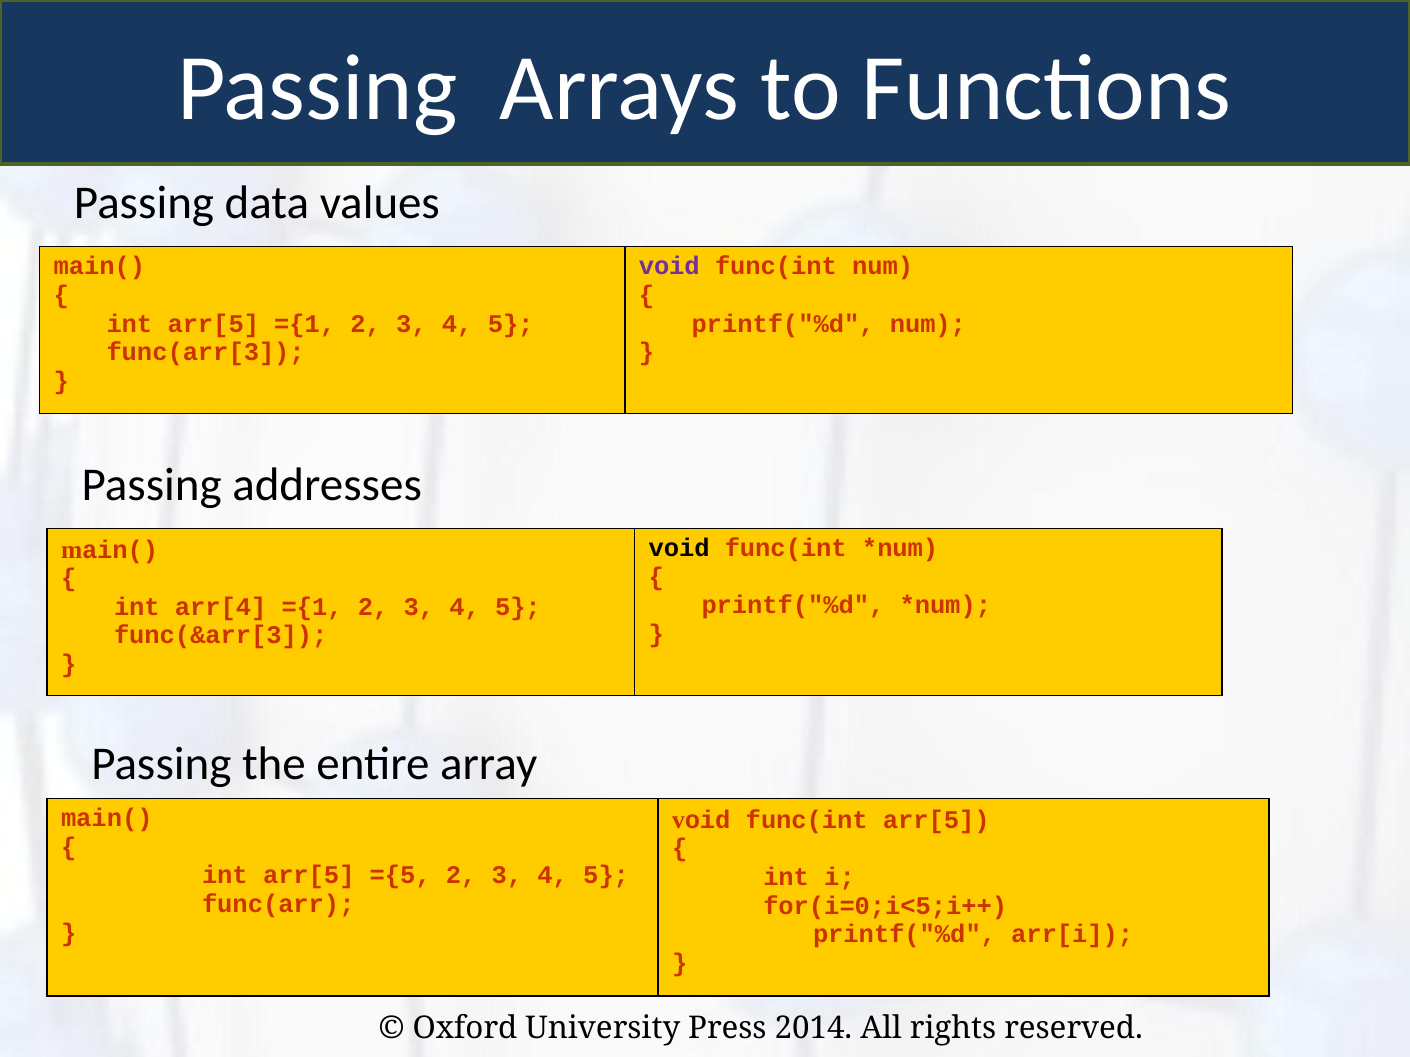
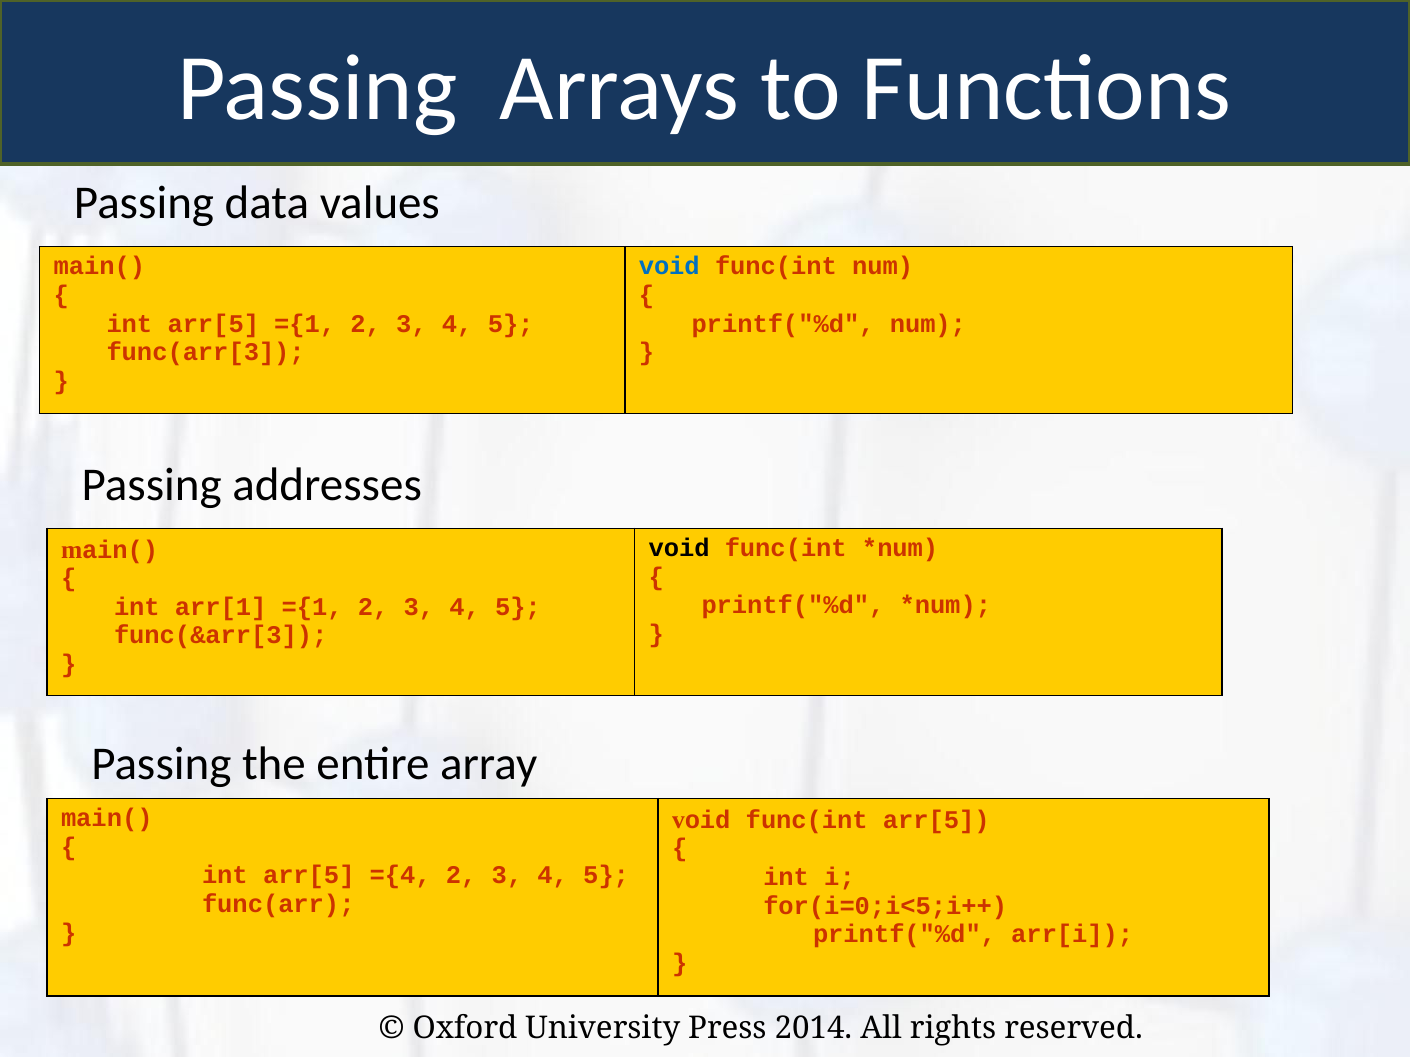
void colour: purple -> blue (669, 267)
arr[4: arr[4 -> arr[1 (221, 607)
={5: ={5 -> ={4 (400, 876)
